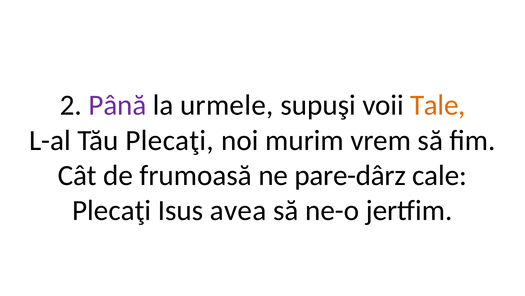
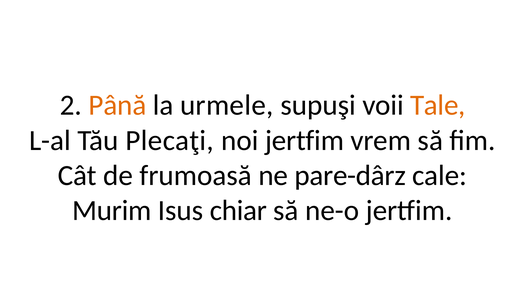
Până colour: purple -> orange (117, 105)
noi murim: murim -> jertfim (305, 140)
Plecaţi: Plecaţi -> Murim (112, 210)
avea: avea -> chiar (238, 210)
